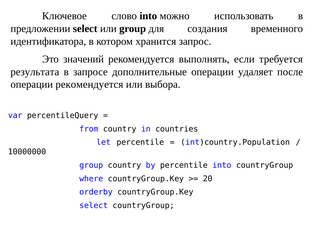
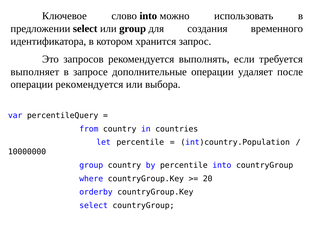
значений: значений -> запросов (83, 59)
результата: результата -> выполняет (35, 72)
